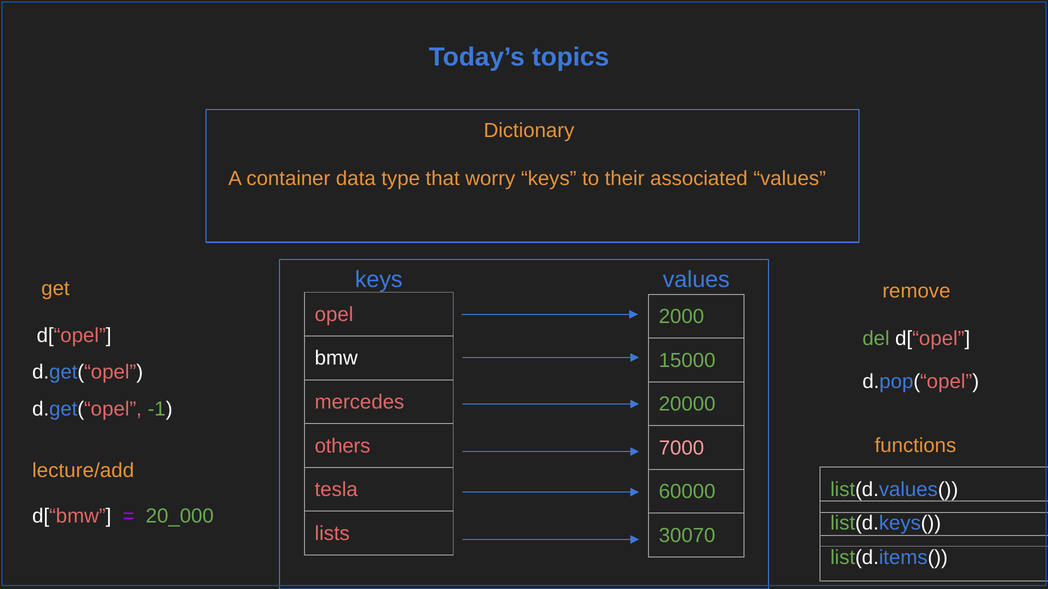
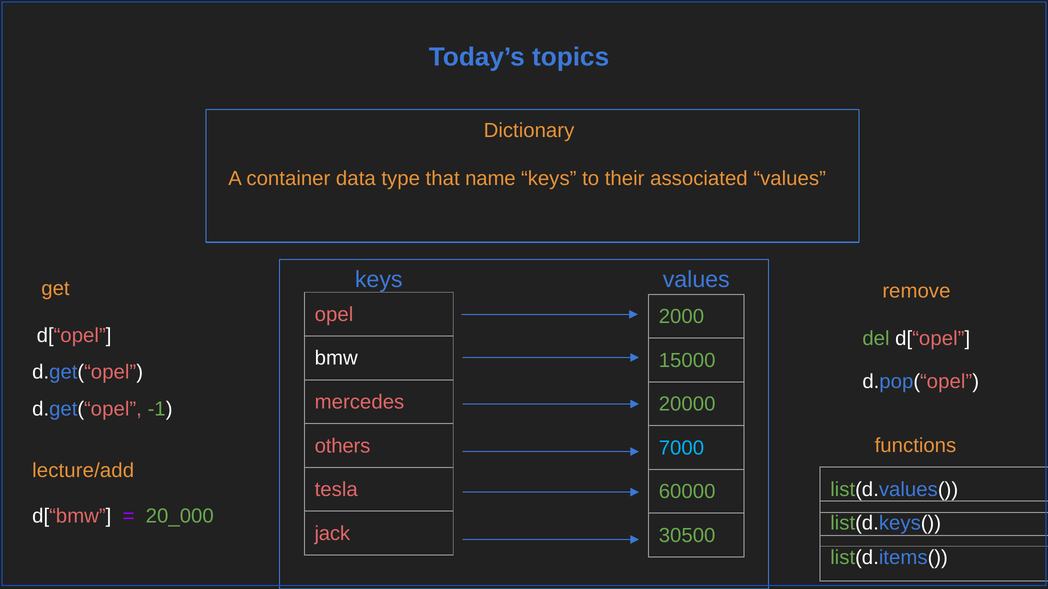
worry: worry -> name (490, 179)
7000 colour: pink -> light blue (681, 448)
lists: lists -> jack (332, 534)
30070: 30070 -> 30500 (687, 536)
